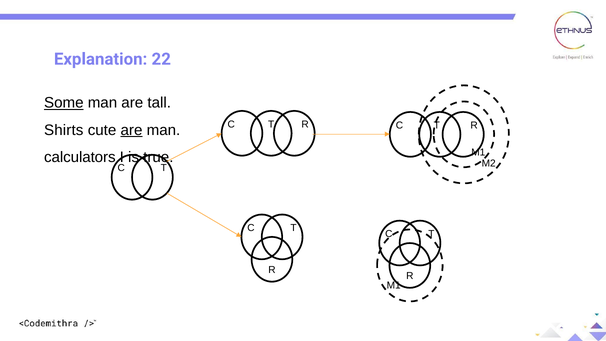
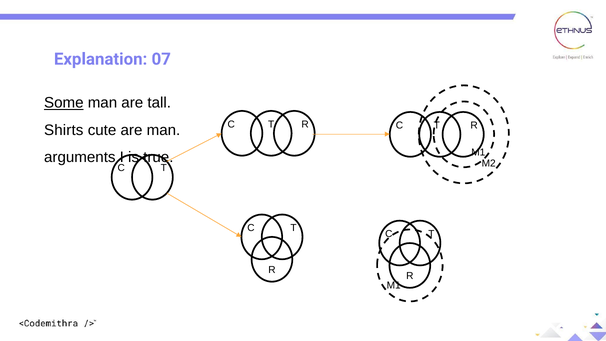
22: 22 -> 07 (161, 59)
are underline: present -> none (131, 130)
calculators: calculators -> arguments (80, 157)
